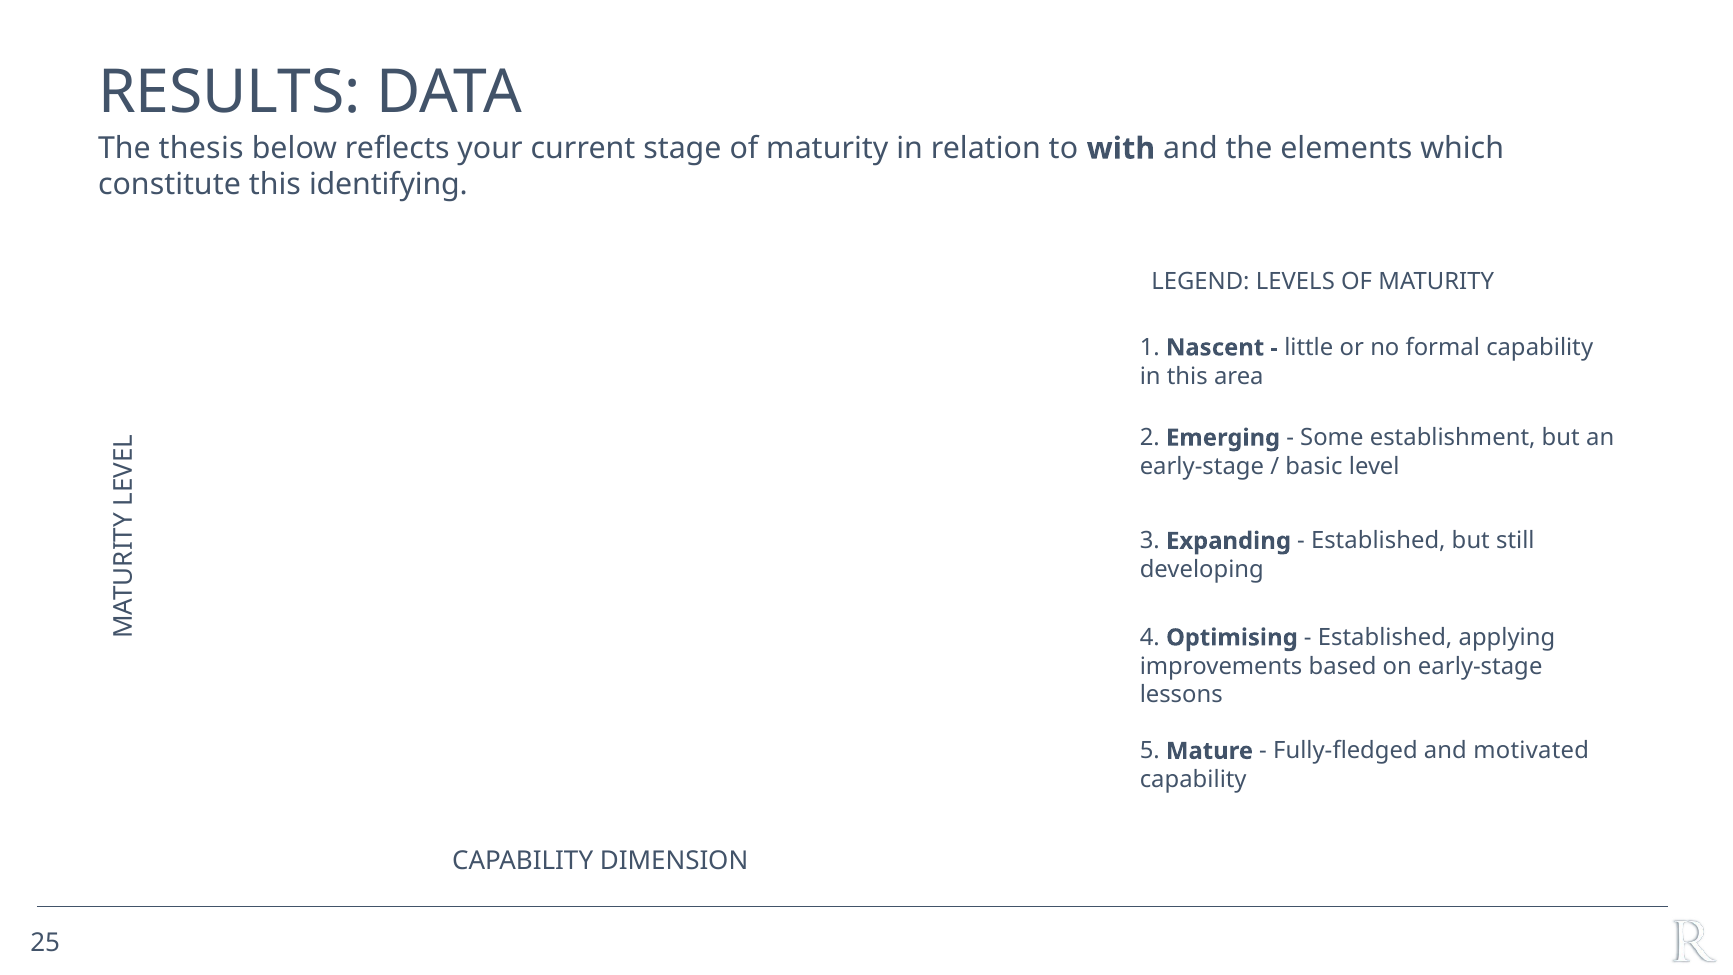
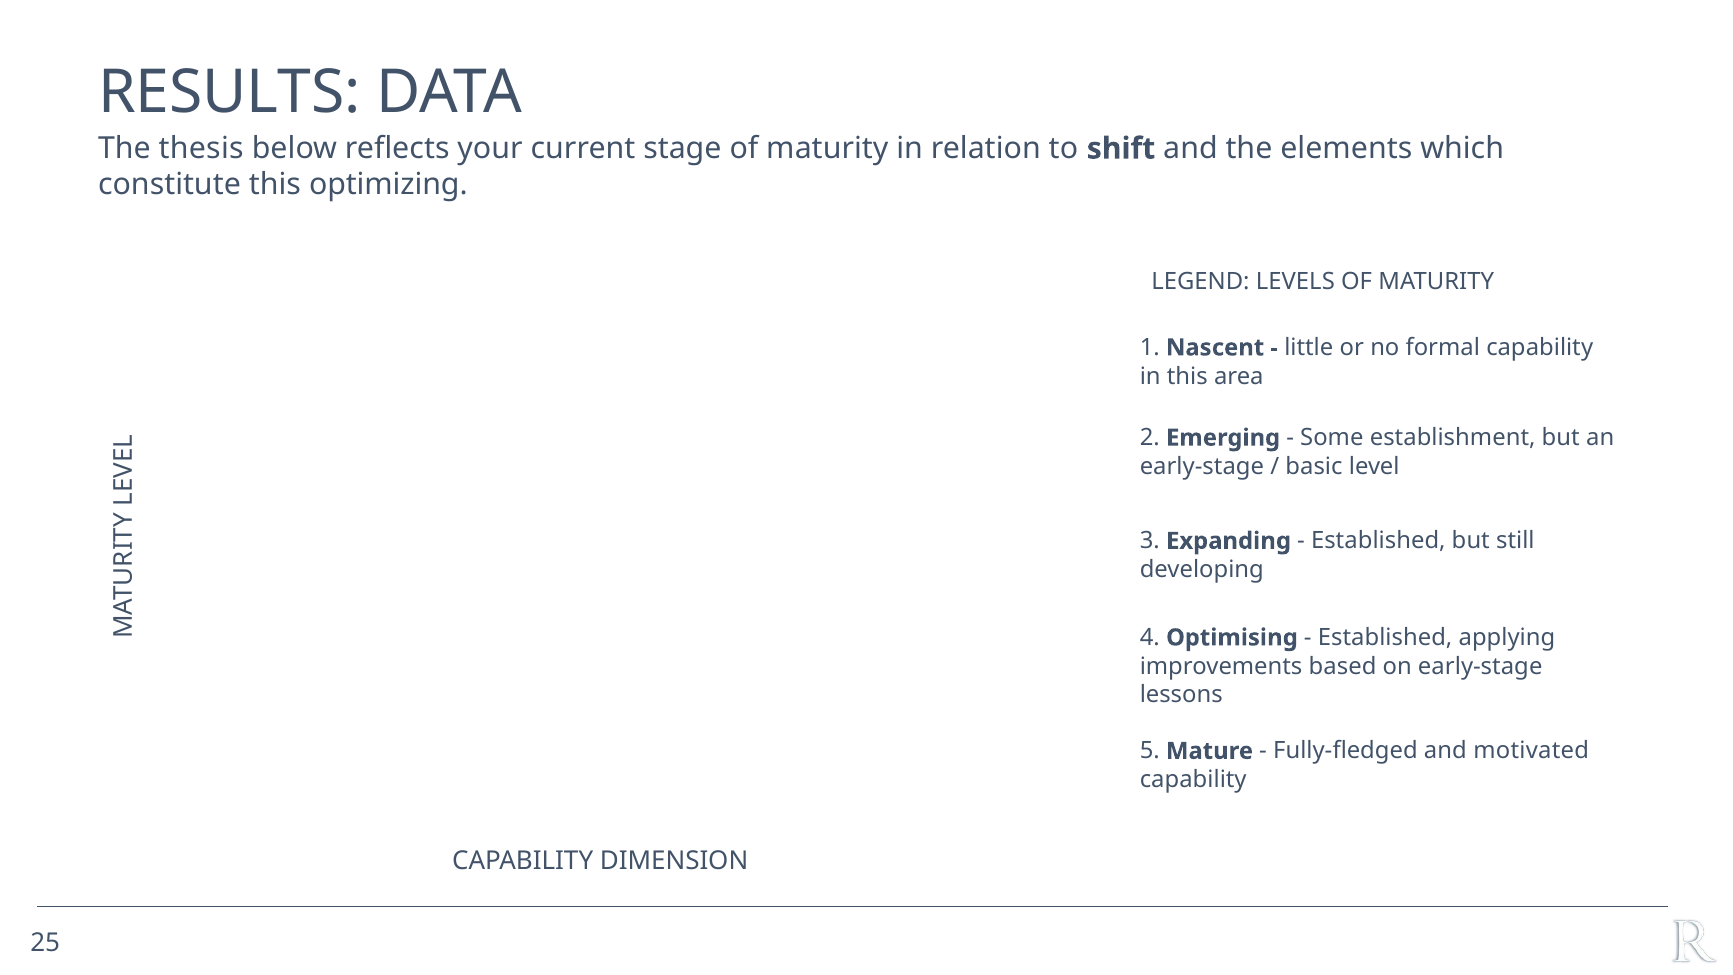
with: with -> shift (1121, 149)
identifying: identifying -> optimizing (388, 185)
